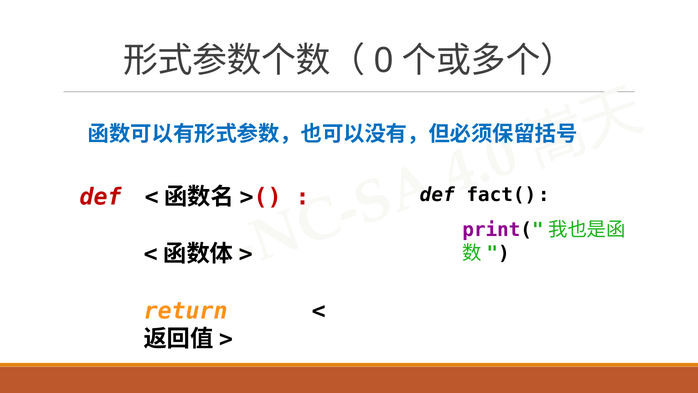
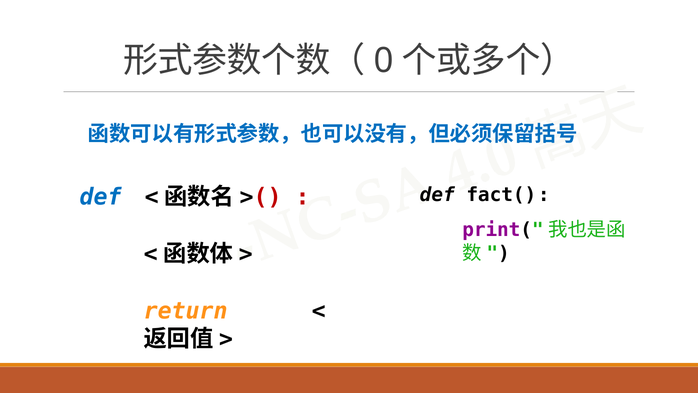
def colour: red -> blue (101, 197)
